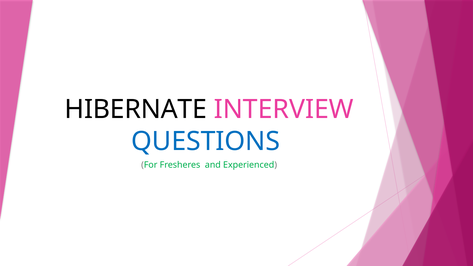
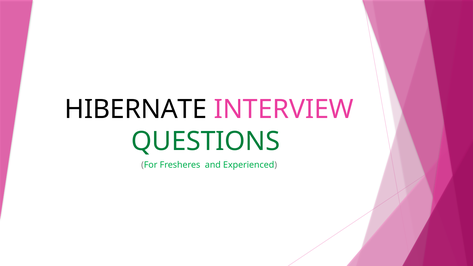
QUESTIONS colour: blue -> green (206, 141)
